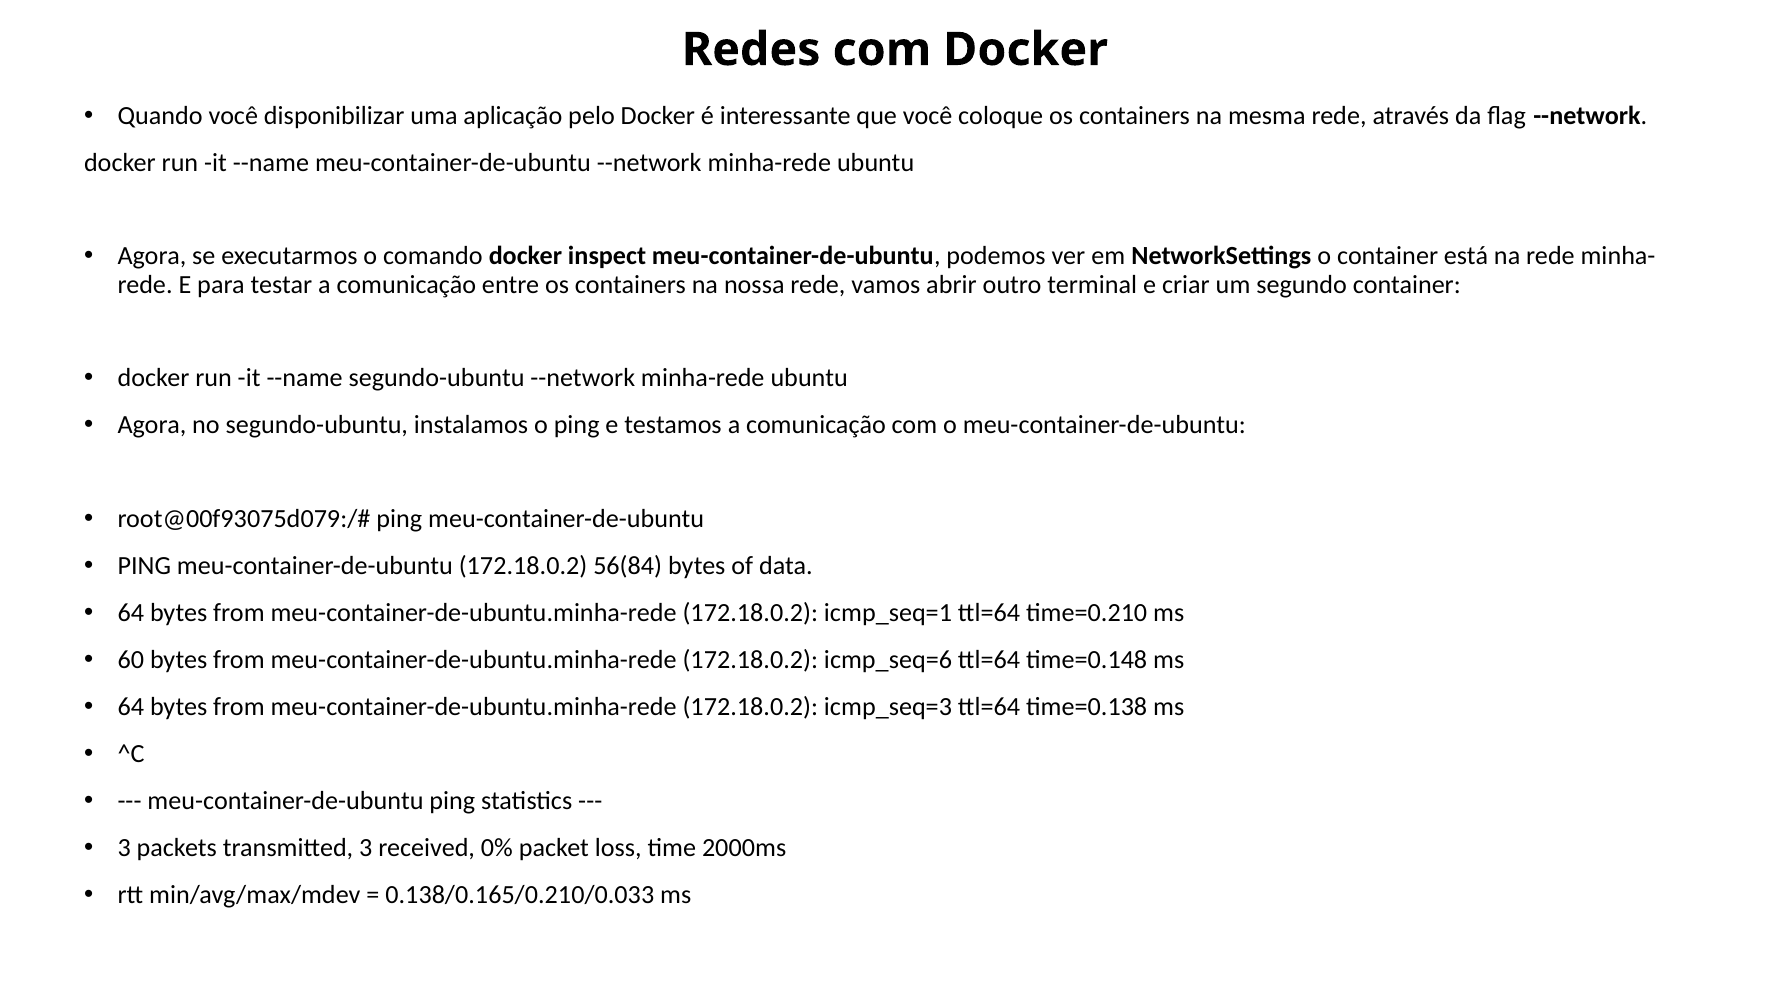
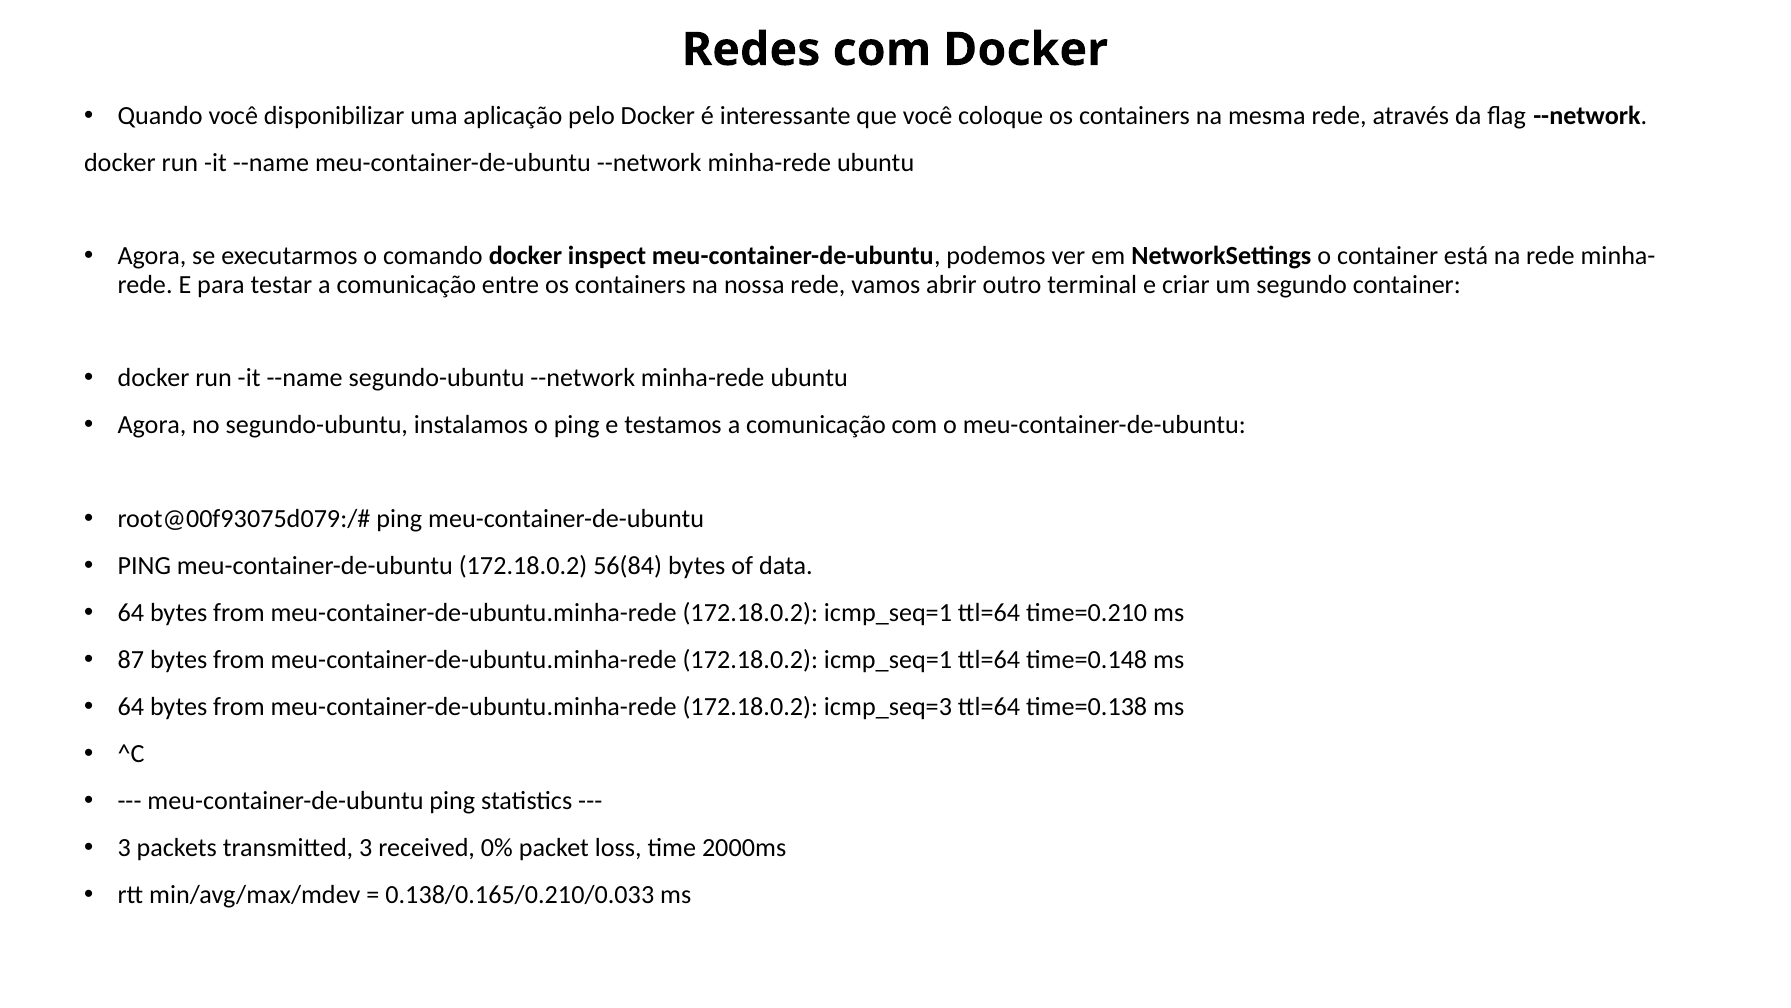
60: 60 -> 87 (131, 659)
icmp_seq=6: icmp_seq=6 -> icmp_seq=1 (888, 659)
